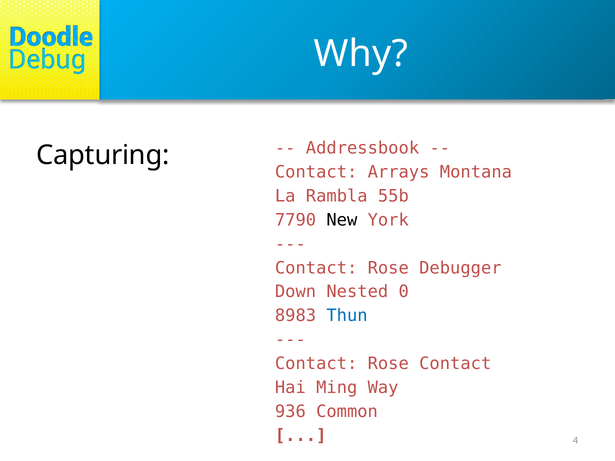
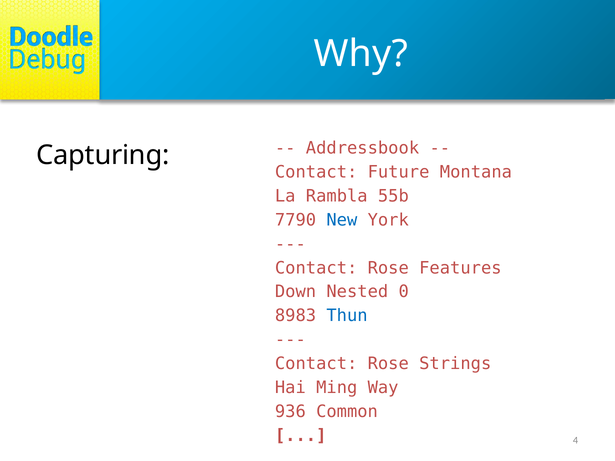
Arrays: Arrays -> Future (399, 172)
New colour: black -> blue (342, 220)
Debugger: Debugger -> Features (460, 268)
Rose Contact: Contact -> Strings (455, 364)
